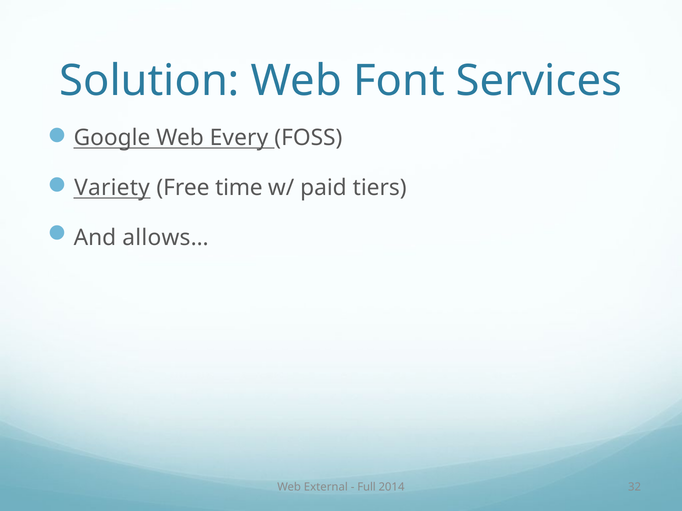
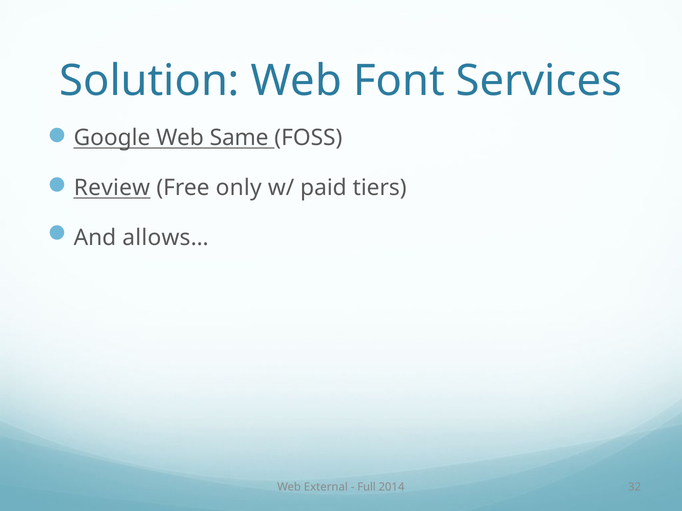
Every: Every -> Same (239, 138)
Variety: Variety -> Review (112, 188)
time: time -> only (239, 188)
